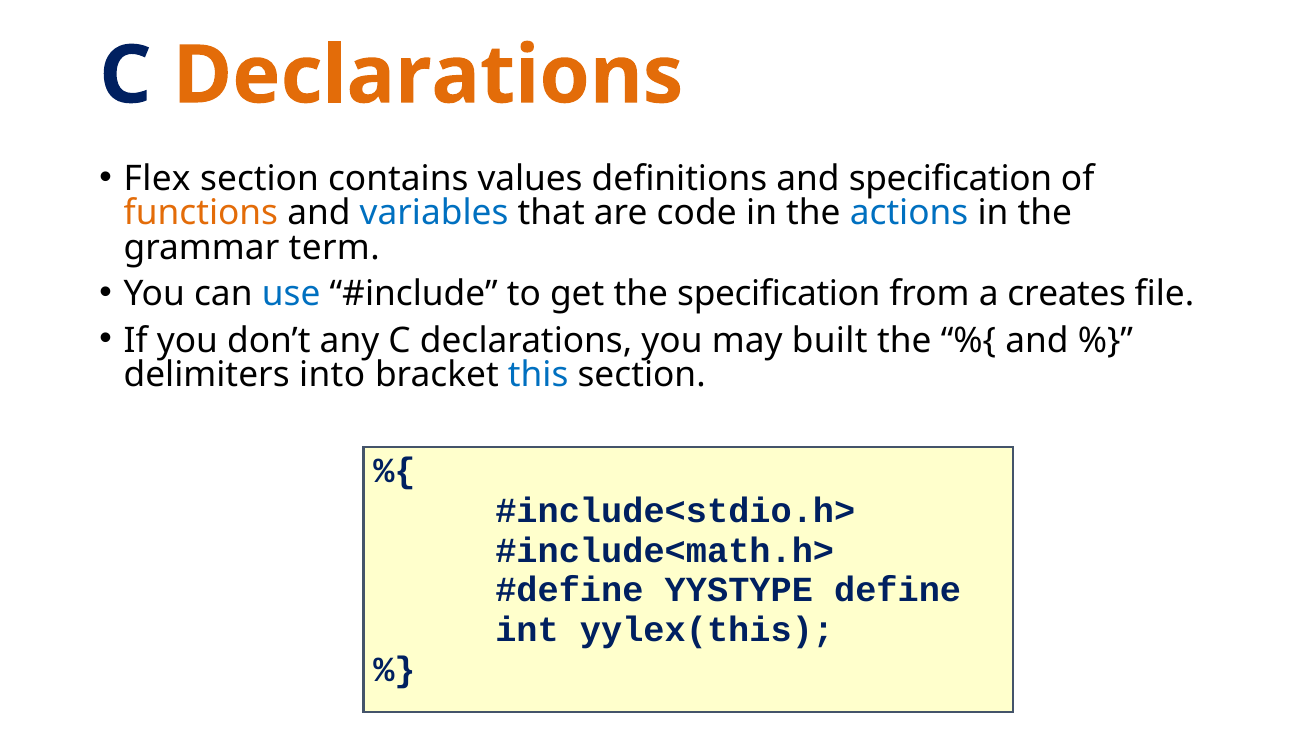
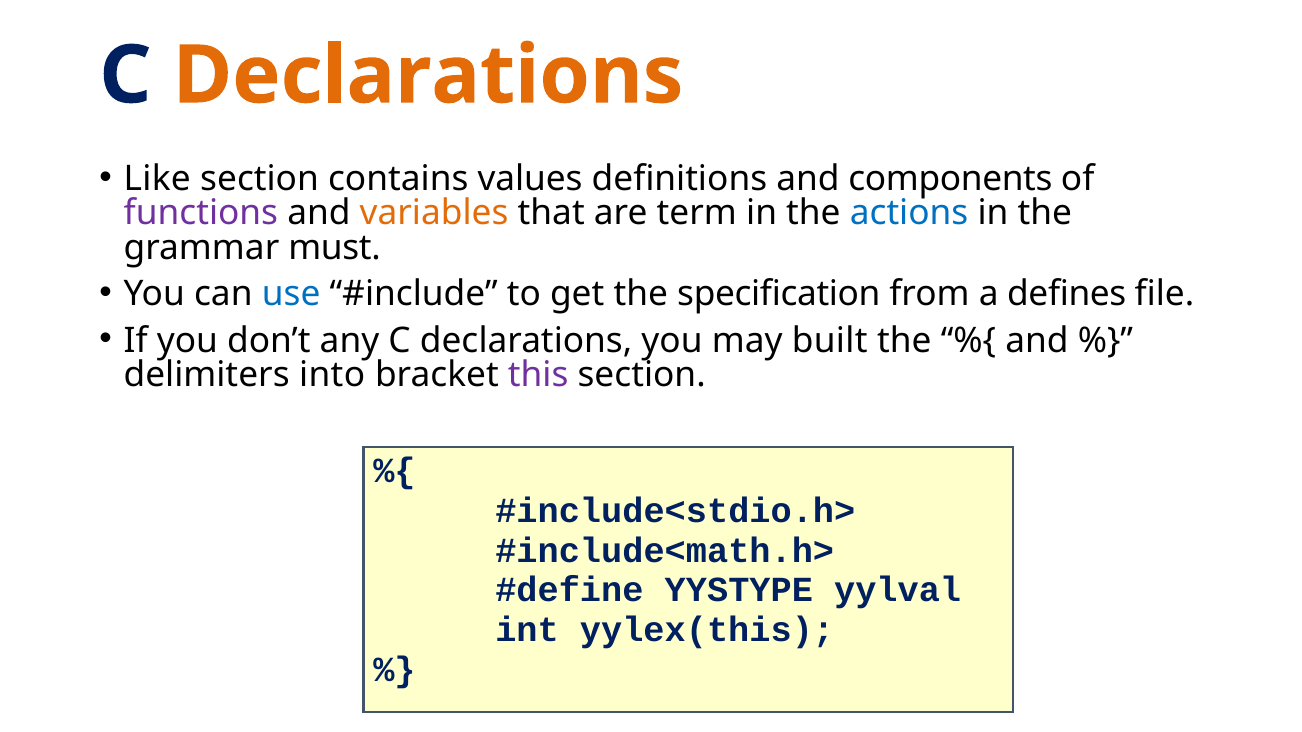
Flex: Flex -> Like (157, 179)
and specification: specification -> components (950, 179)
functions colour: orange -> purple (201, 213)
variables colour: blue -> orange (434, 213)
code: code -> term (697, 213)
term: term -> must (335, 248)
creates: creates -> defines (1067, 294)
this colour: blue -> purple (538, 375)
define: define -> yylval (898, 591)
